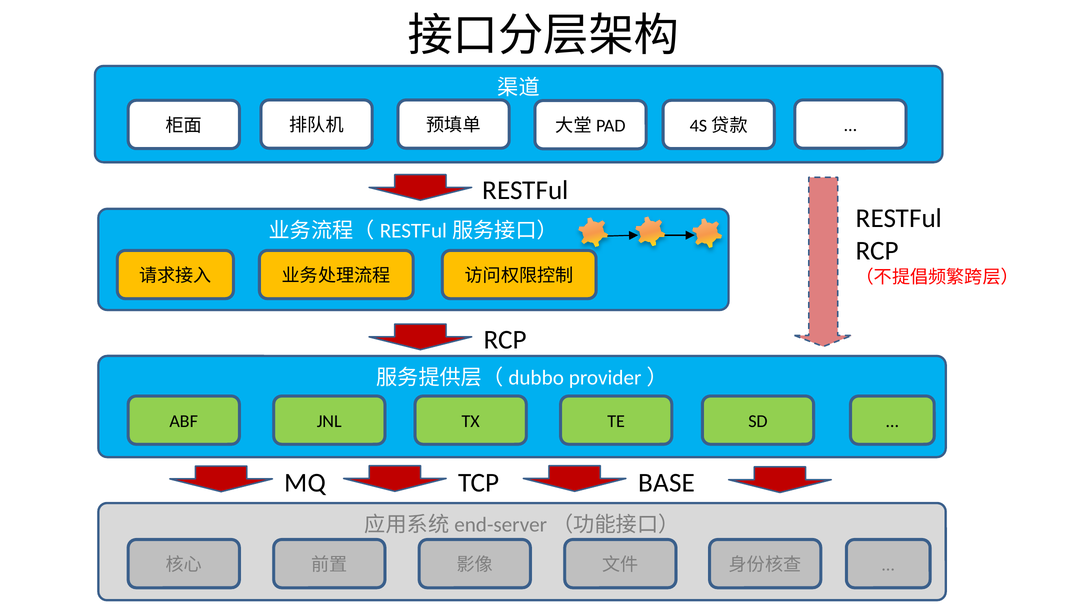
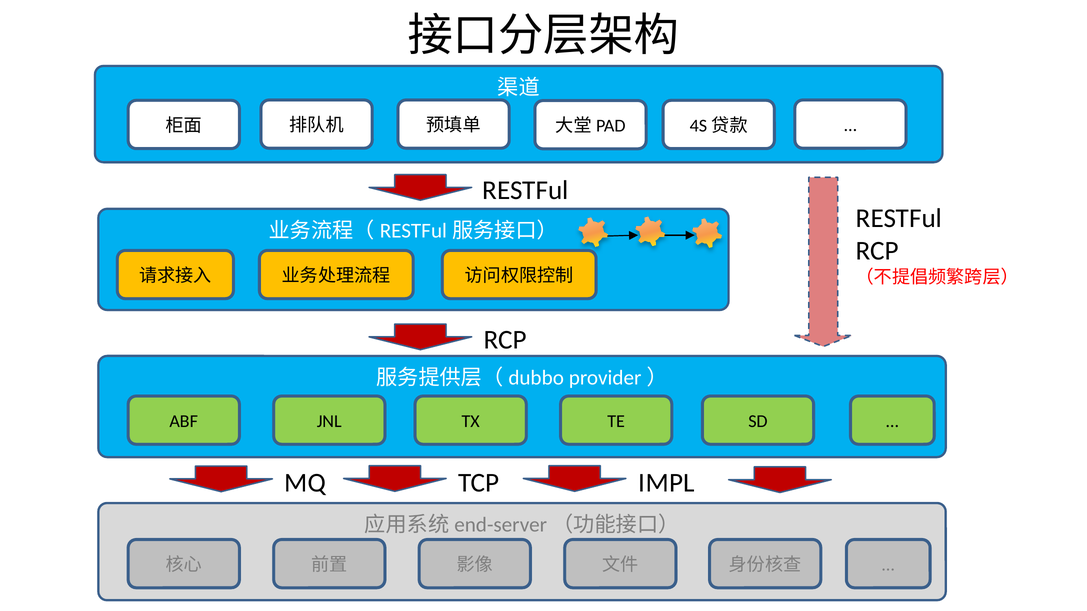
BASE: BASE -> IMPL (667, 483)
